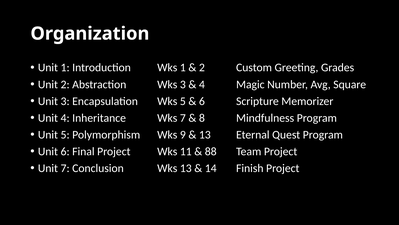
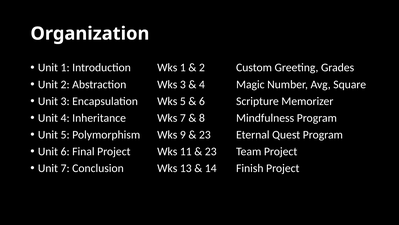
13: 13 -> 23 (205, 134)
88: 88 -> 23 (211, 151)
